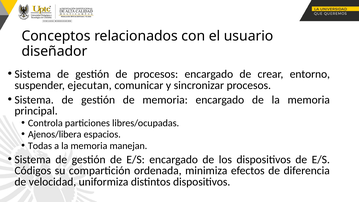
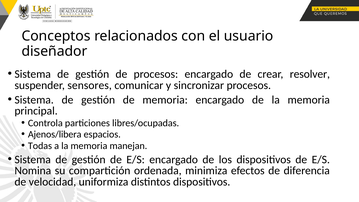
entorno: entorno -> resolver (310, 74)
ejecutan: ejecutan -> sensores (90, 85)
Códigos: Códigos -> Nomina (33, 171)
